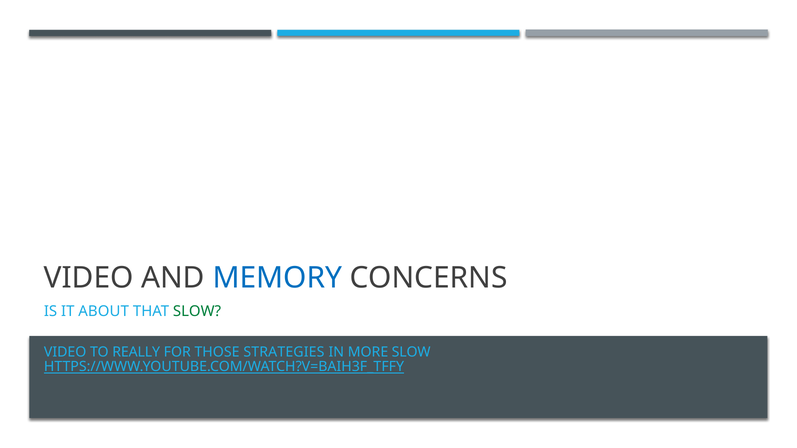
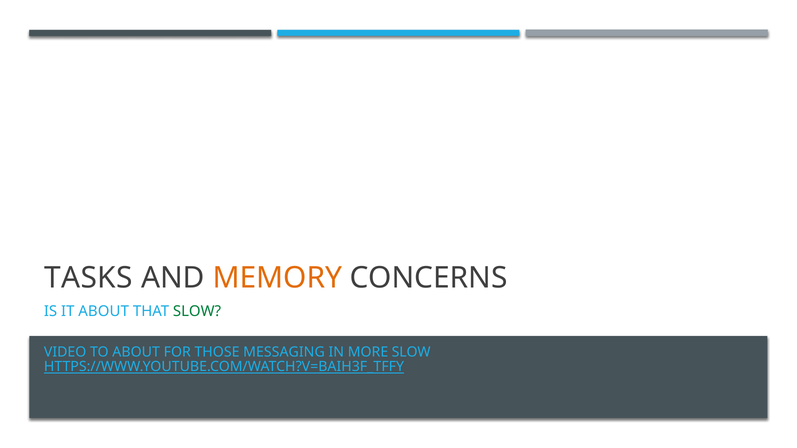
VIDEO: VIDEO -> TASKS (89, 278)
MEMORY colour: blue -> orange (277, 278)
TO REALLY: REALLY -> ABOUT (136, 352)
STRATEGIES: STRATEGIES -> MESSAGING (284, 352)
